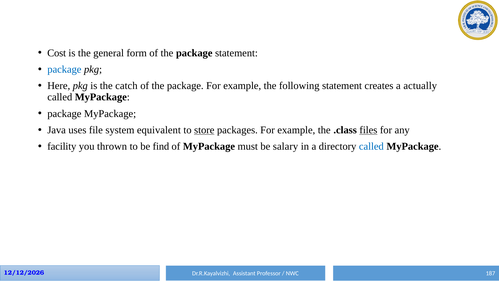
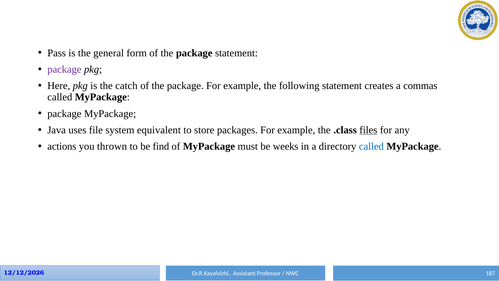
Cost: Cost -> Pass (57, 53)
package colour: blue -> purple (64, 69)
actually: actually -> commas (420, 86)
store underline: present -> none (204, 130)
facility: facility -> actions (62, 146)
salary: salary -> weeks (286, 146)
